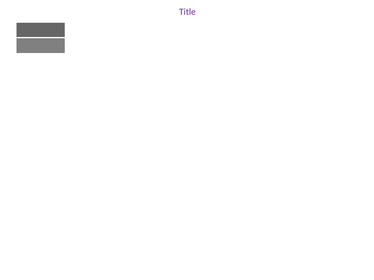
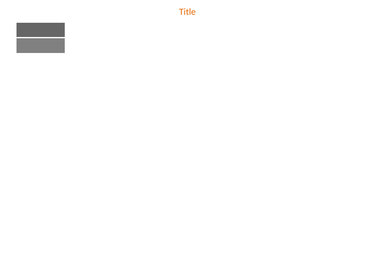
Title colour: purple -> orange (187, 12)
